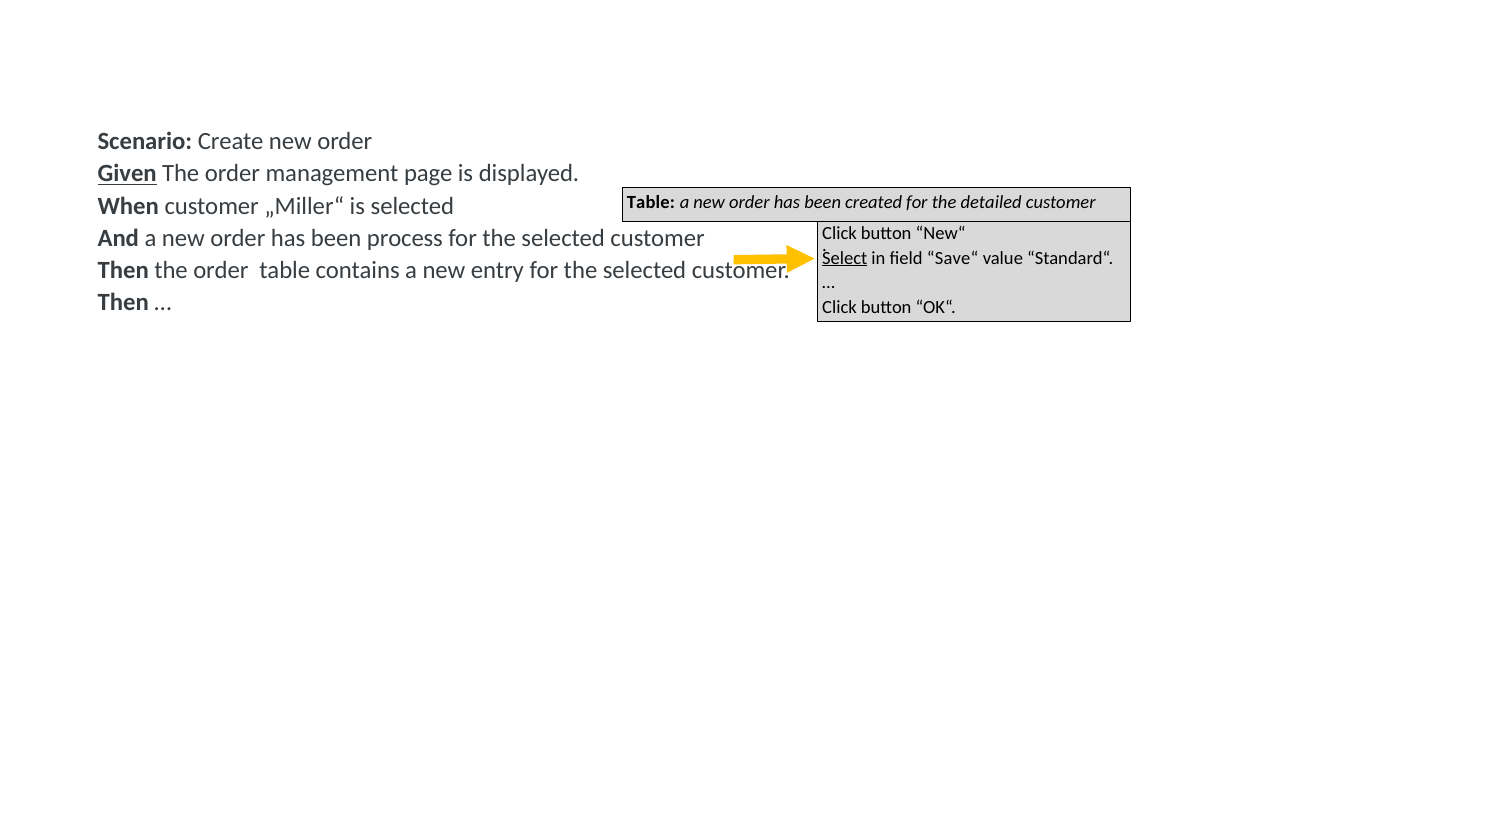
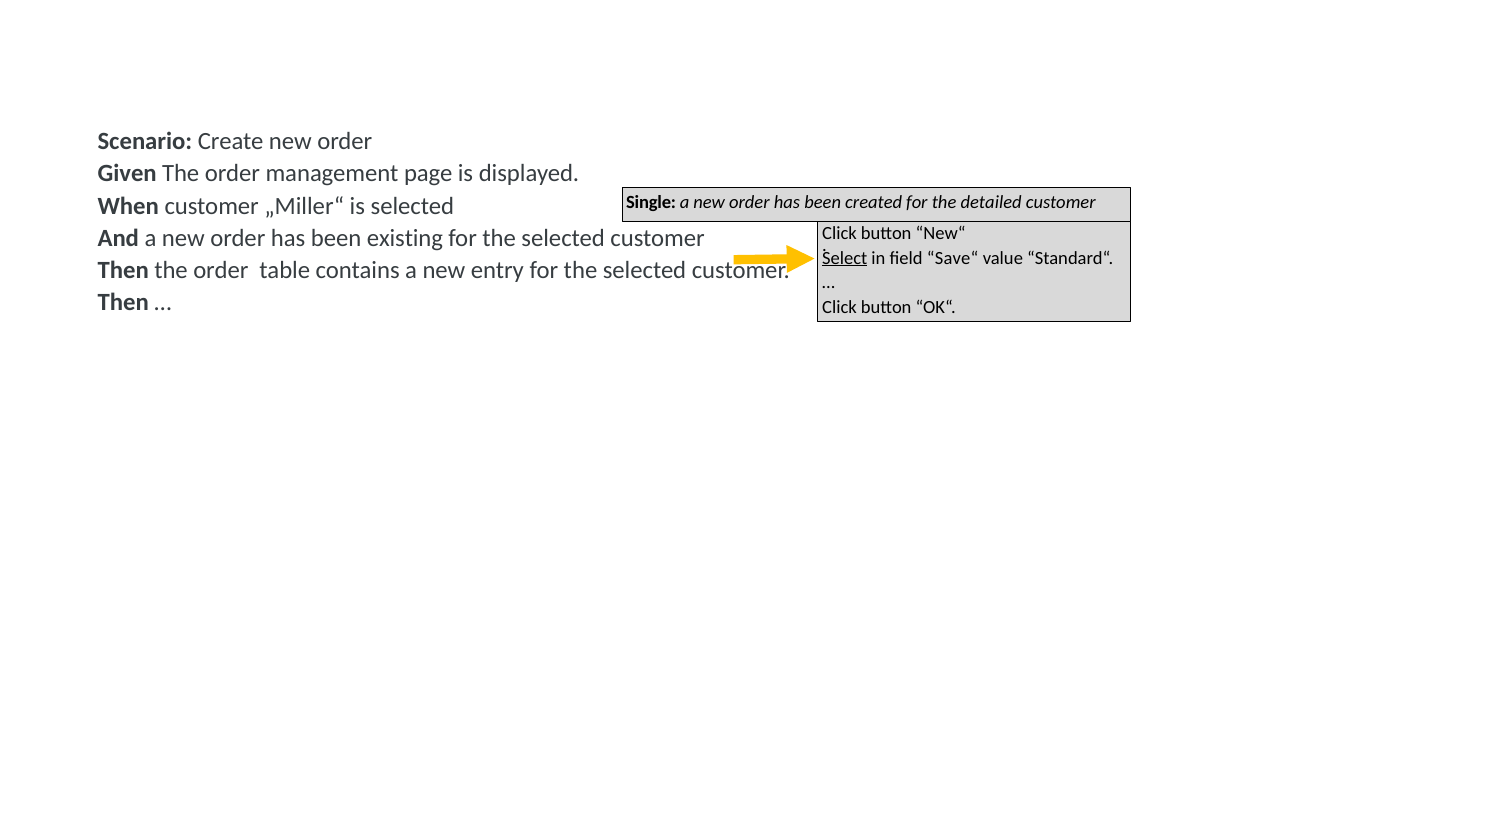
Given underline: present -> none (127, 174)
Table: Table -> Single (651, 202)
process: process -> existing (405, 238)
